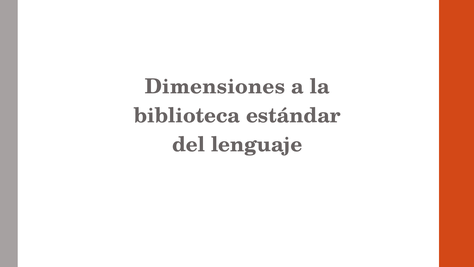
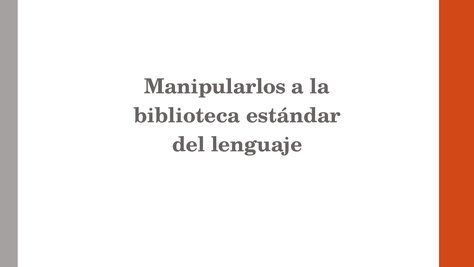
Dimensiones: Dimensiones -> Manipularlos (215, 87)
